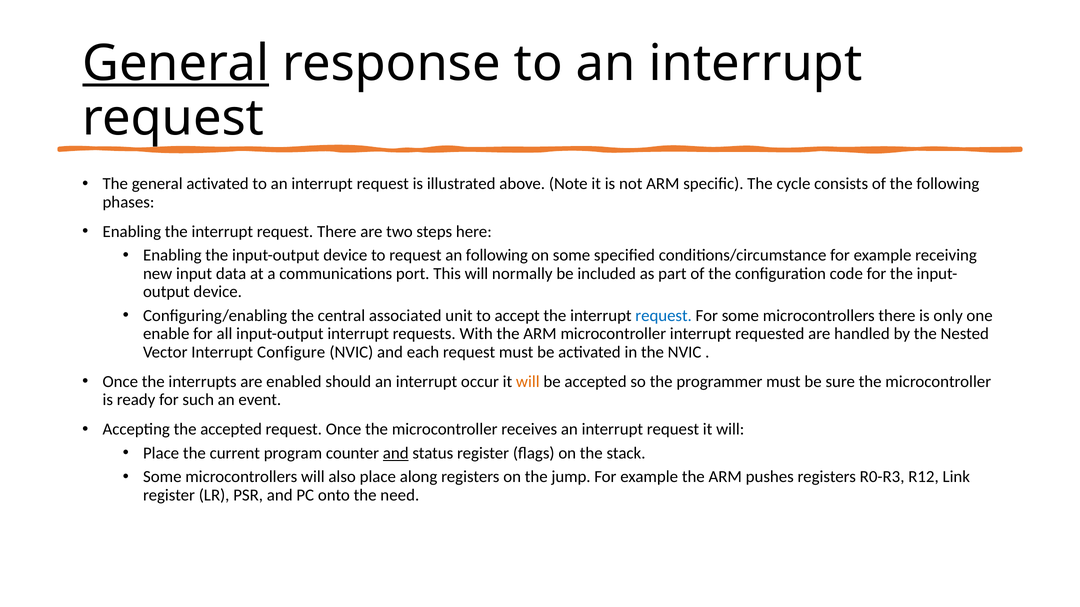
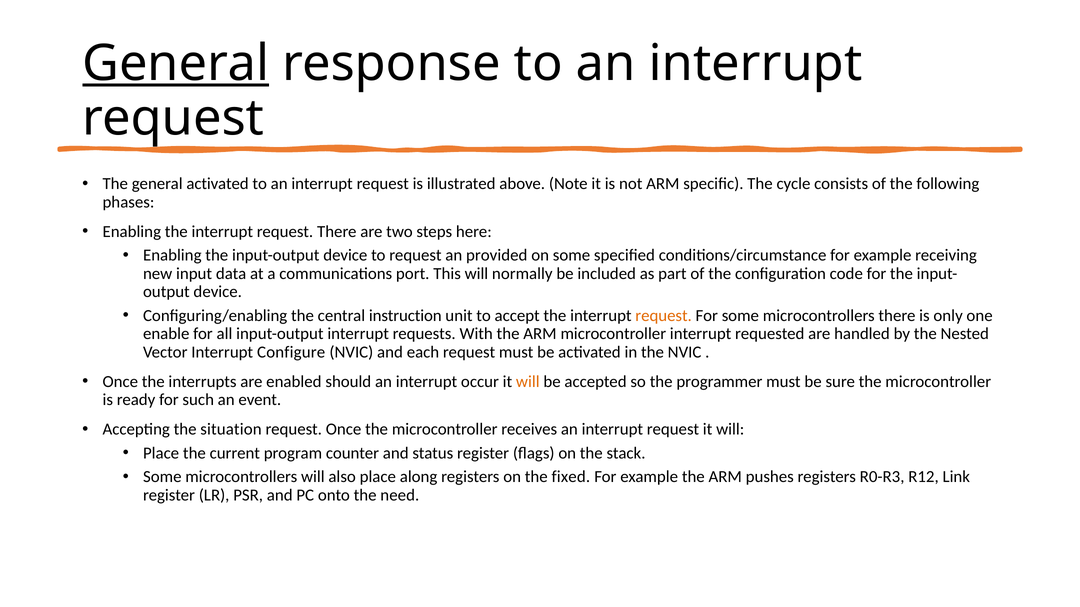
an following: following -> provided (497, 256)
associated: associated -> instruction (405, 316)
request colour: blue -> orange (664, 316)
the accepted: accepted -> situation (231, 430)
and underline: present -> none (396, 453)
jump: jump -> fixed (571, 477)
